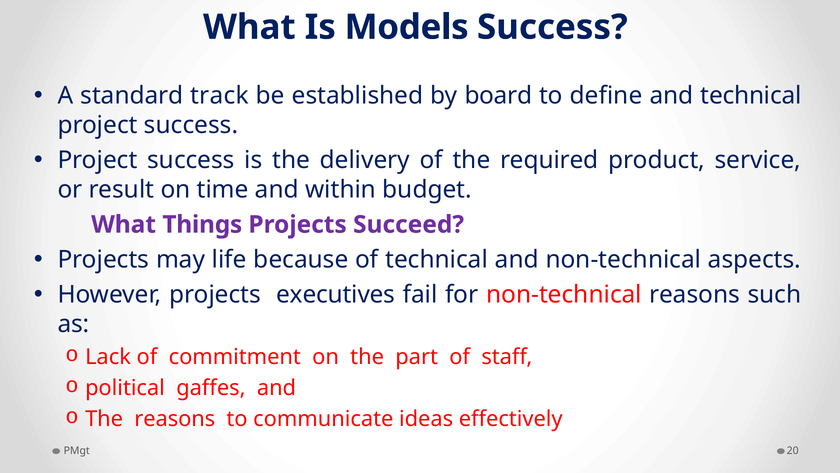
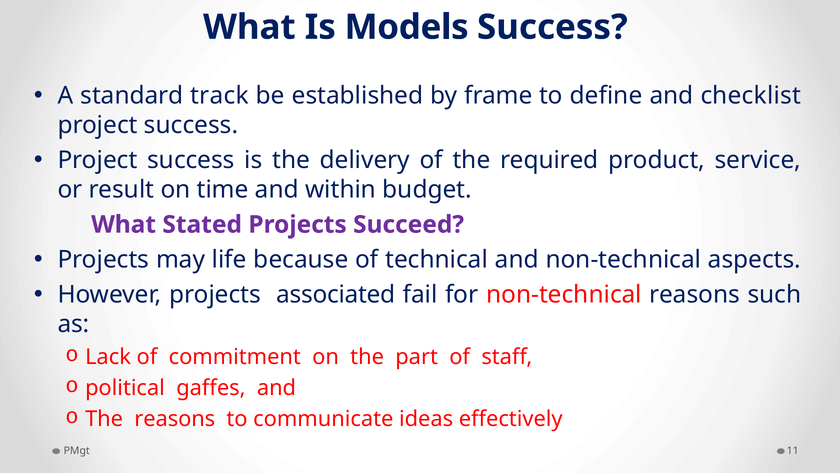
board: board -> frame (498, 96)
and technical: technical -> checklist (751, 96)
Things: Things -> Stated (202, 224)
executives: executives -> associated (336, 294)
20: 20 -> 11 (793, 450)
